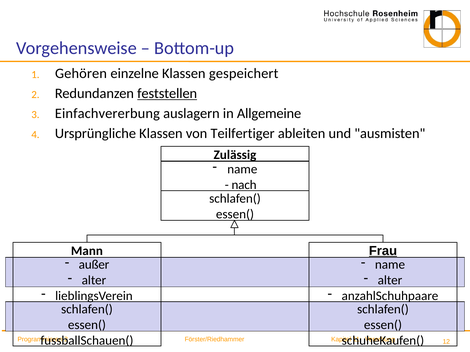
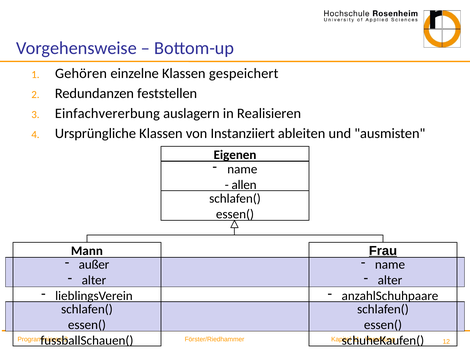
feststellen underline: present -> none (167, 94)
Allgemeine: Allgemeine -> Realisieren (269, 114)
Teilfertiger: Teilfertiger -> Instanziiert (243, 134)
Zulässig: Zulässig -> Eigenen (235, 155)
nach: nach -> allen (244, 185)
